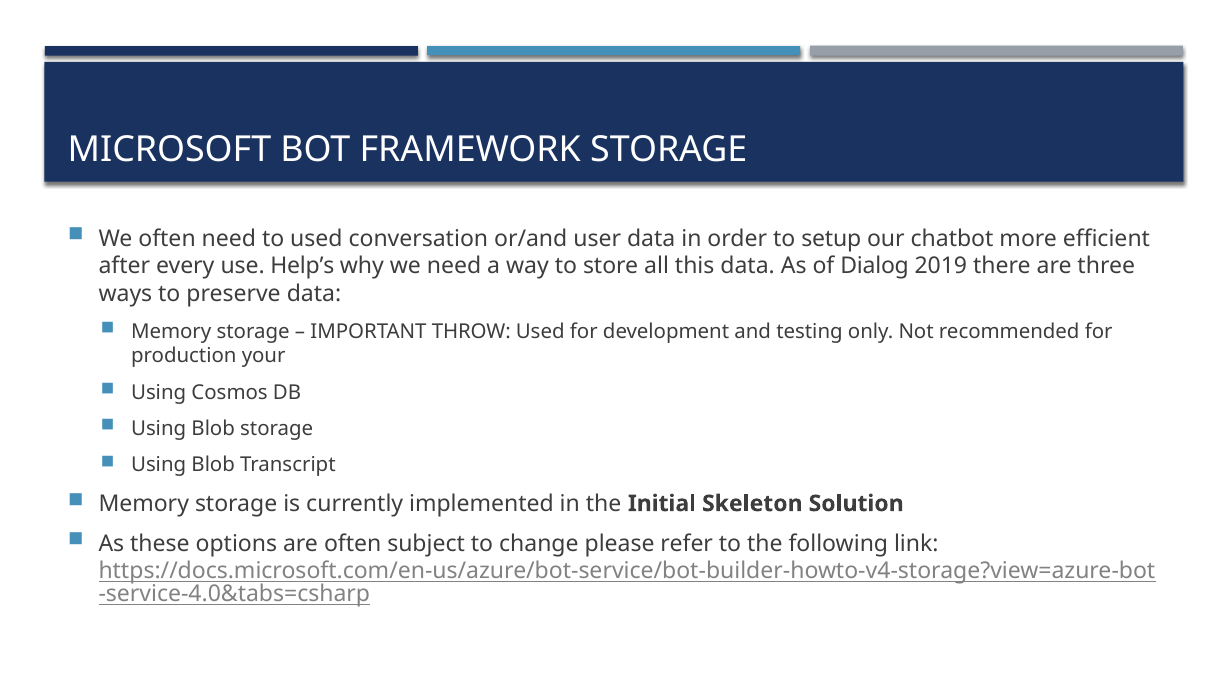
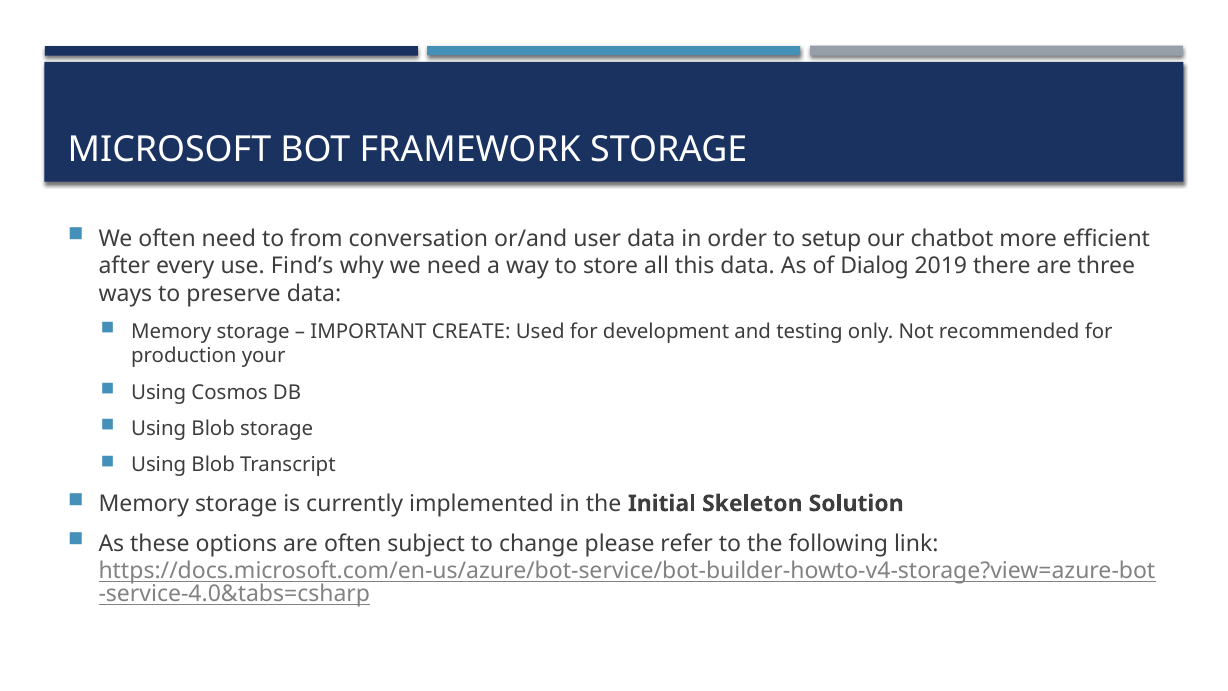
to used: used -> from (316, 238)
Help’s: Help’s -> Find’s (302, 266)
THROW: THROW -> CREATE (471, 331)
